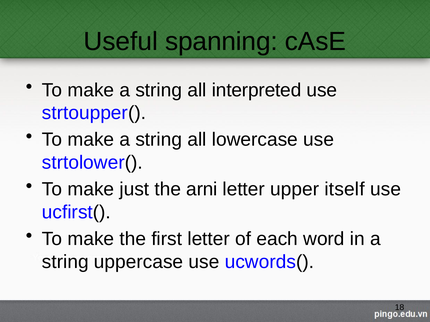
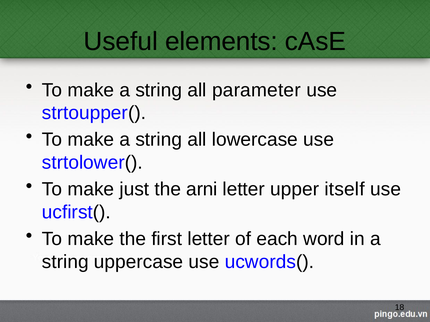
spanning: spanning -> elements (221, 42)
interpreted: interpreted -> parameter (256, 90)
